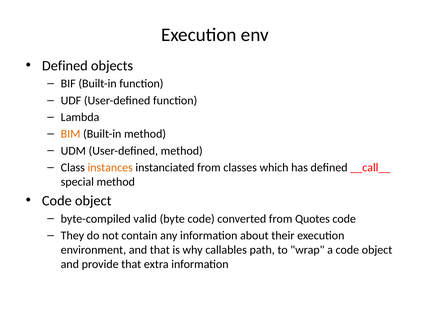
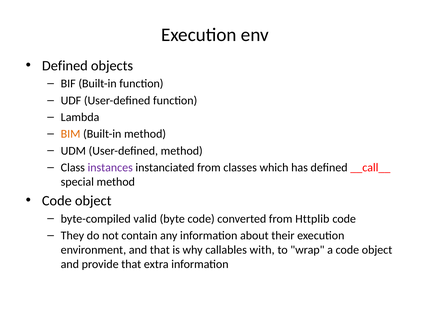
instances colour: orange -> purple (110, 167)
Quotes: Quotes -> Httplib (312, 218)
path: path -> with (262, 249)
